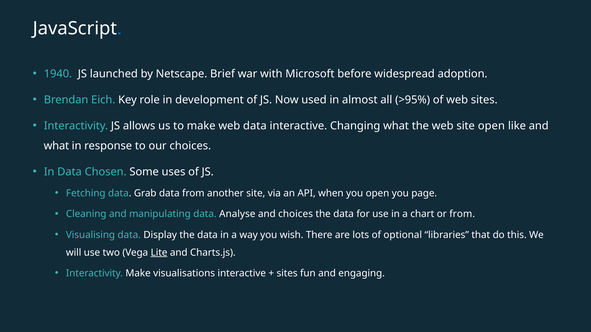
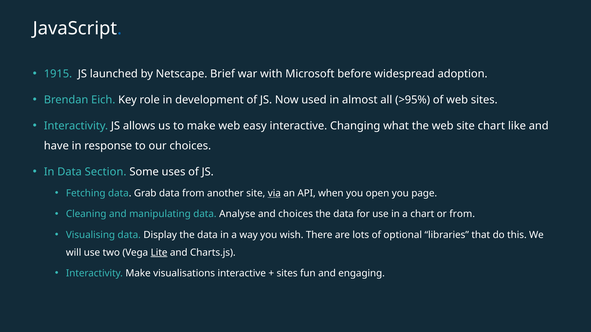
1940: 1940 -> 1915 (58, 74)
web data: data -> easy (255, 126)
site open: open -> chart (491, 126)
what: what -> have (56, 146)
Chosen: Chosen -> Section (106, 172)
via underline: none -> present (274, 194)
